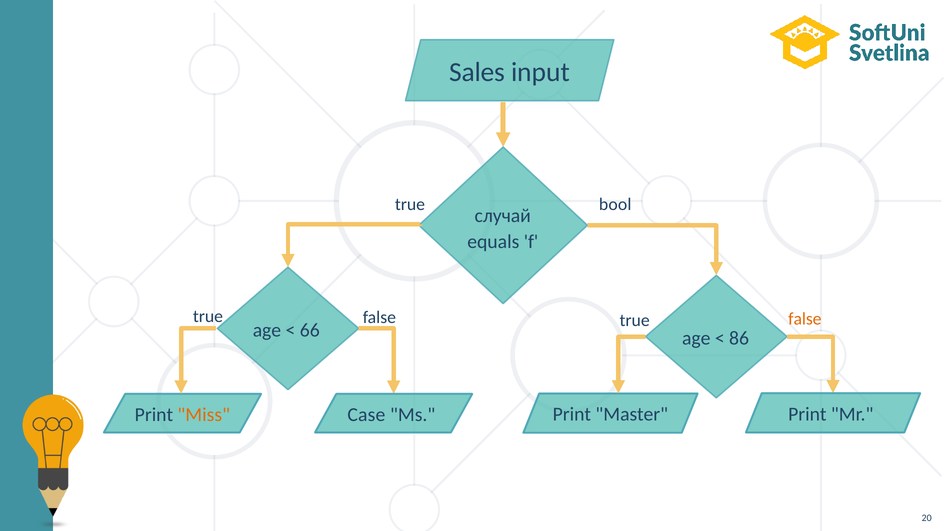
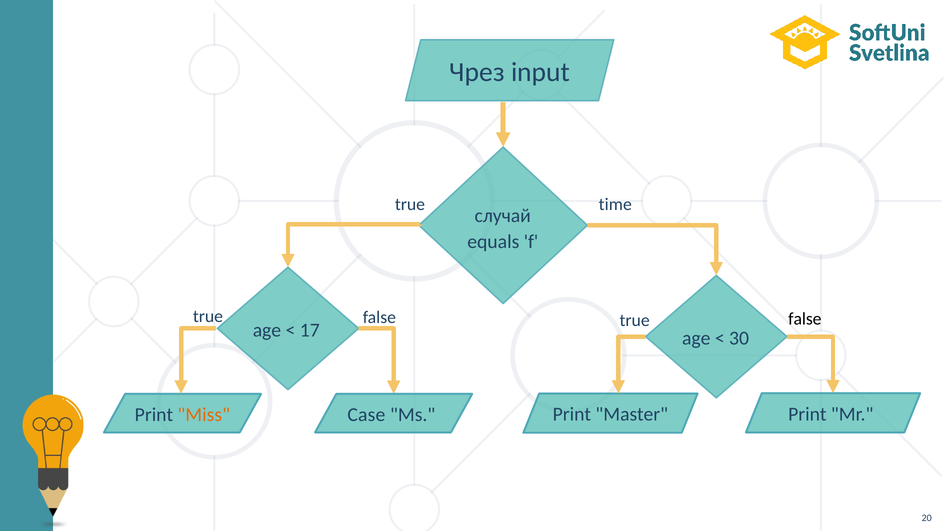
Sales: Sales -> Чрез (477, 72)
bool: bool -> time (615, 204)
false colour: orange -> black (805, 319)
66: 66 -> 17 (310, 331)
86: 86 -> 30 (739, 338)
